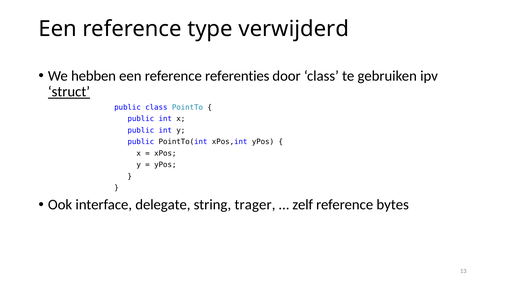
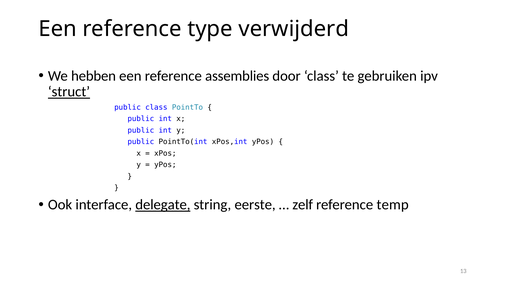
referenties: referenties -> assemblies (237, 76)
delegate underline: none -> present (163, 205)
trager: trager -> eerste (255, 205)
bytes: bytes -> temp (393, 205)
